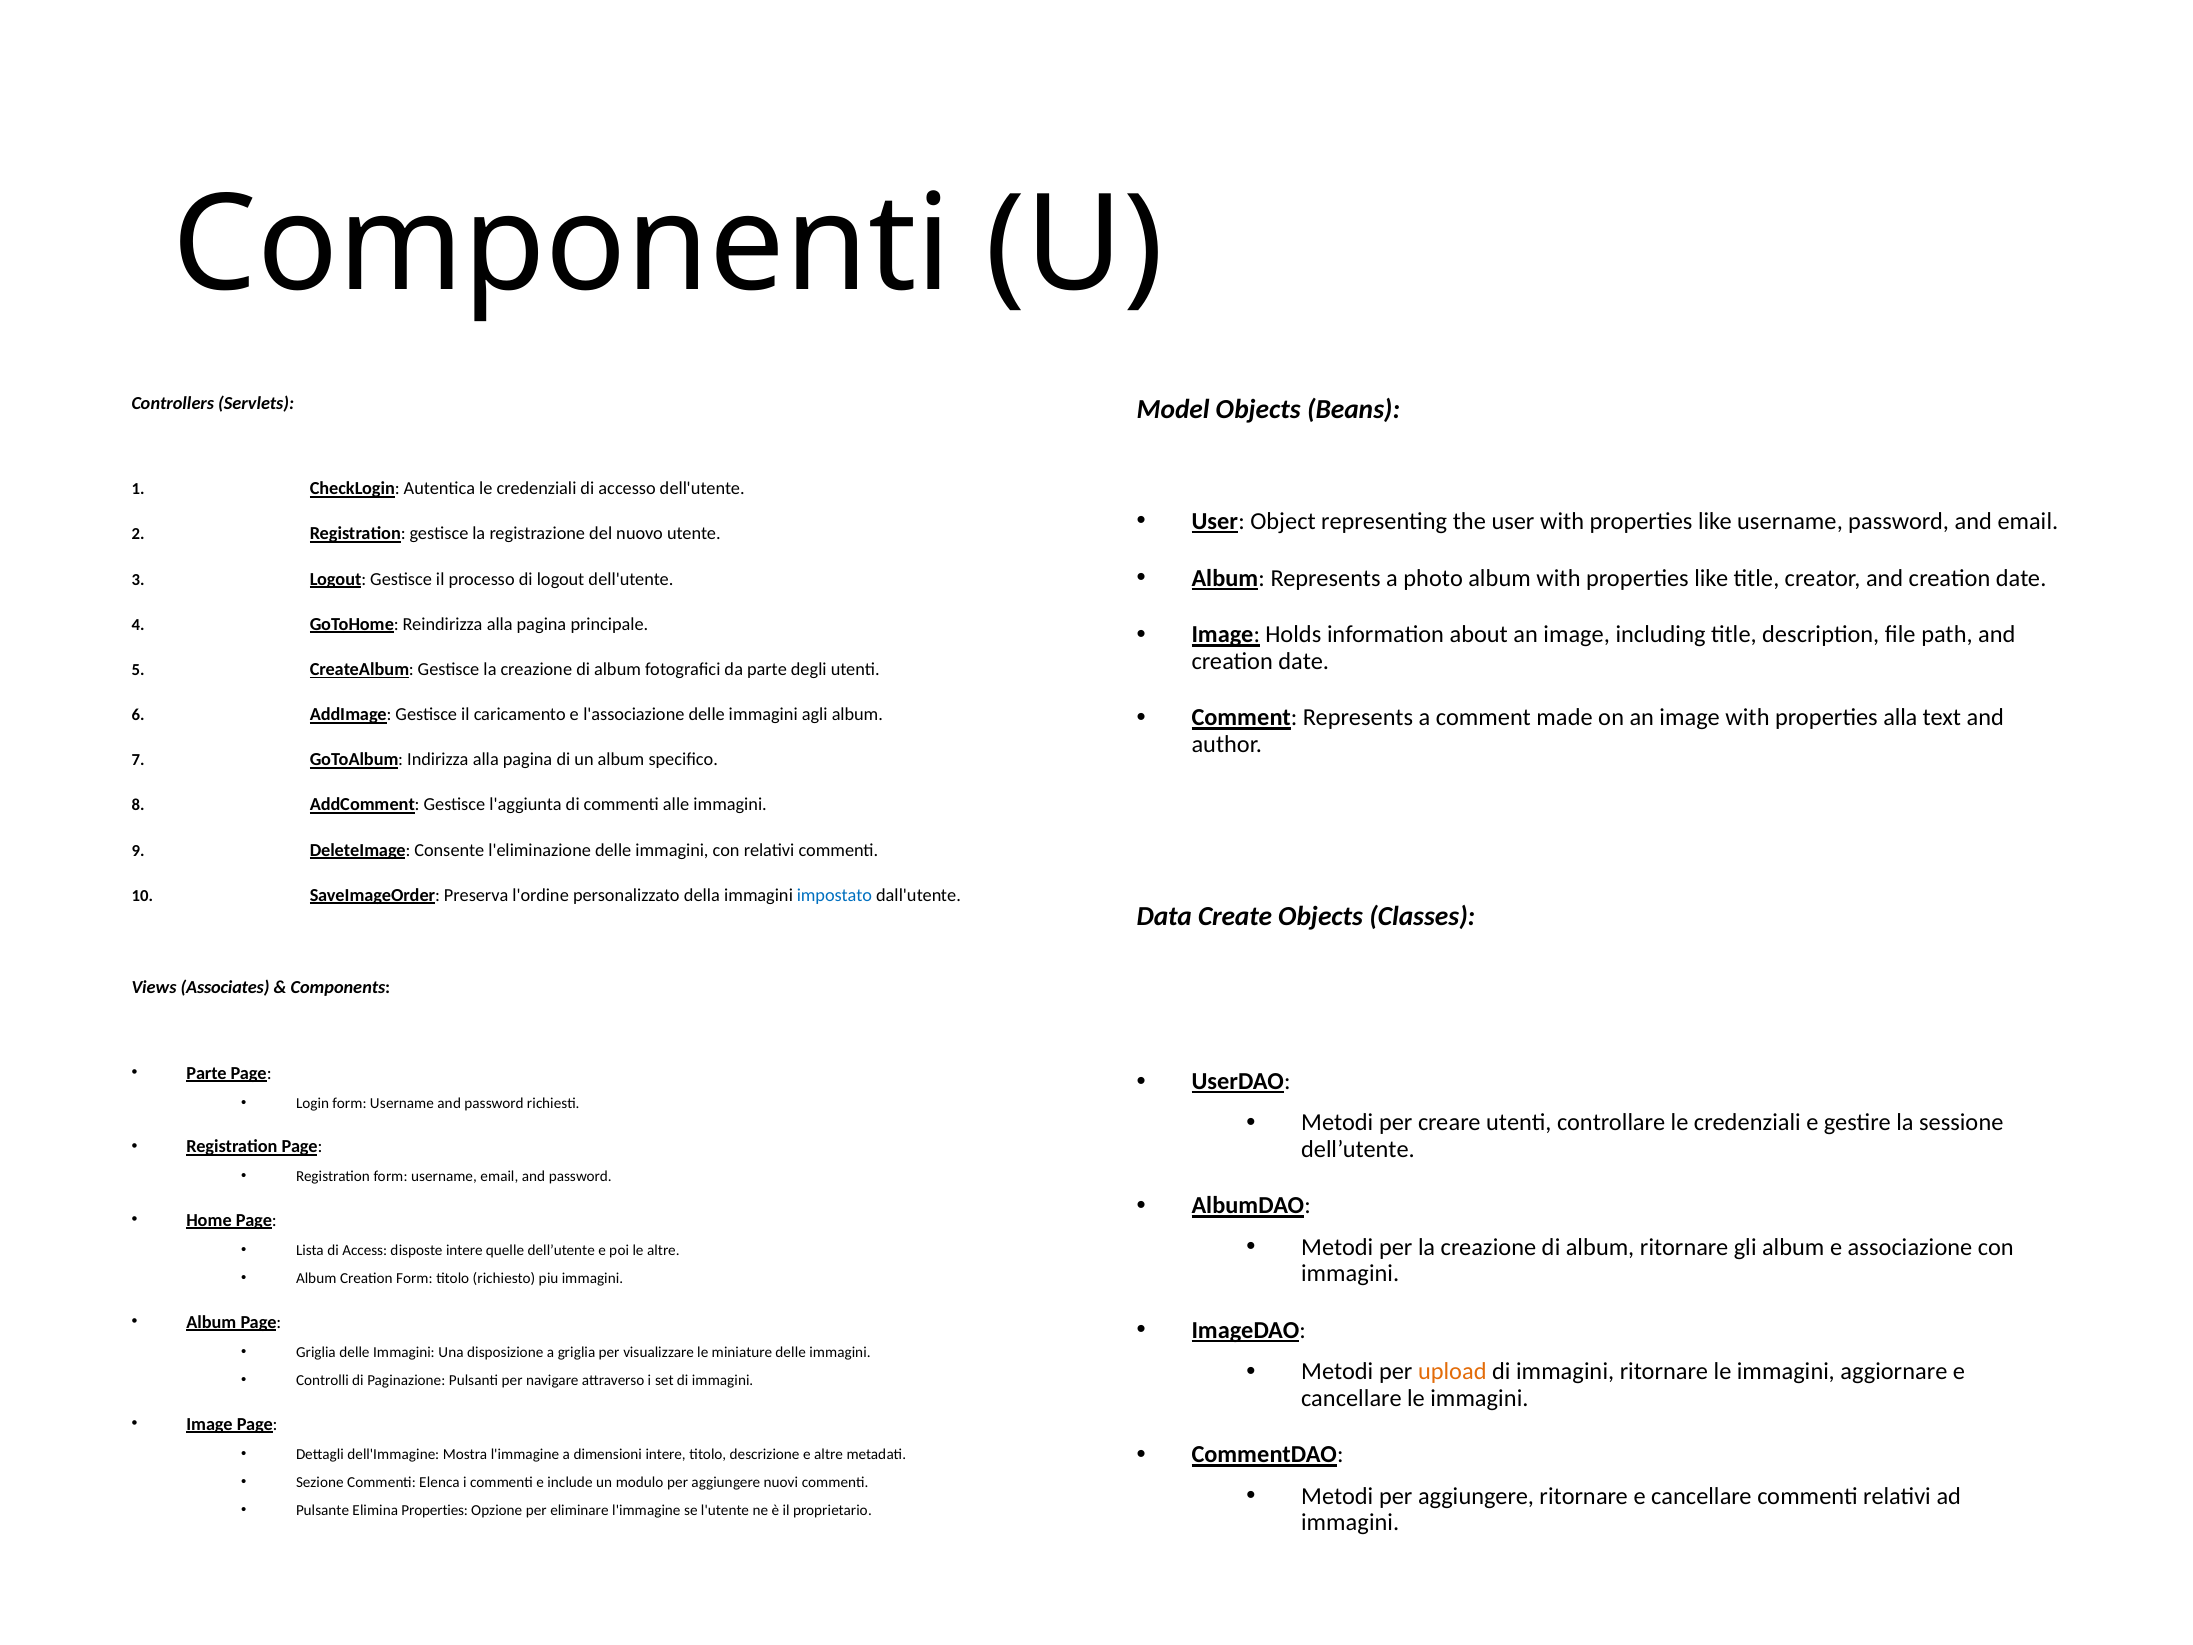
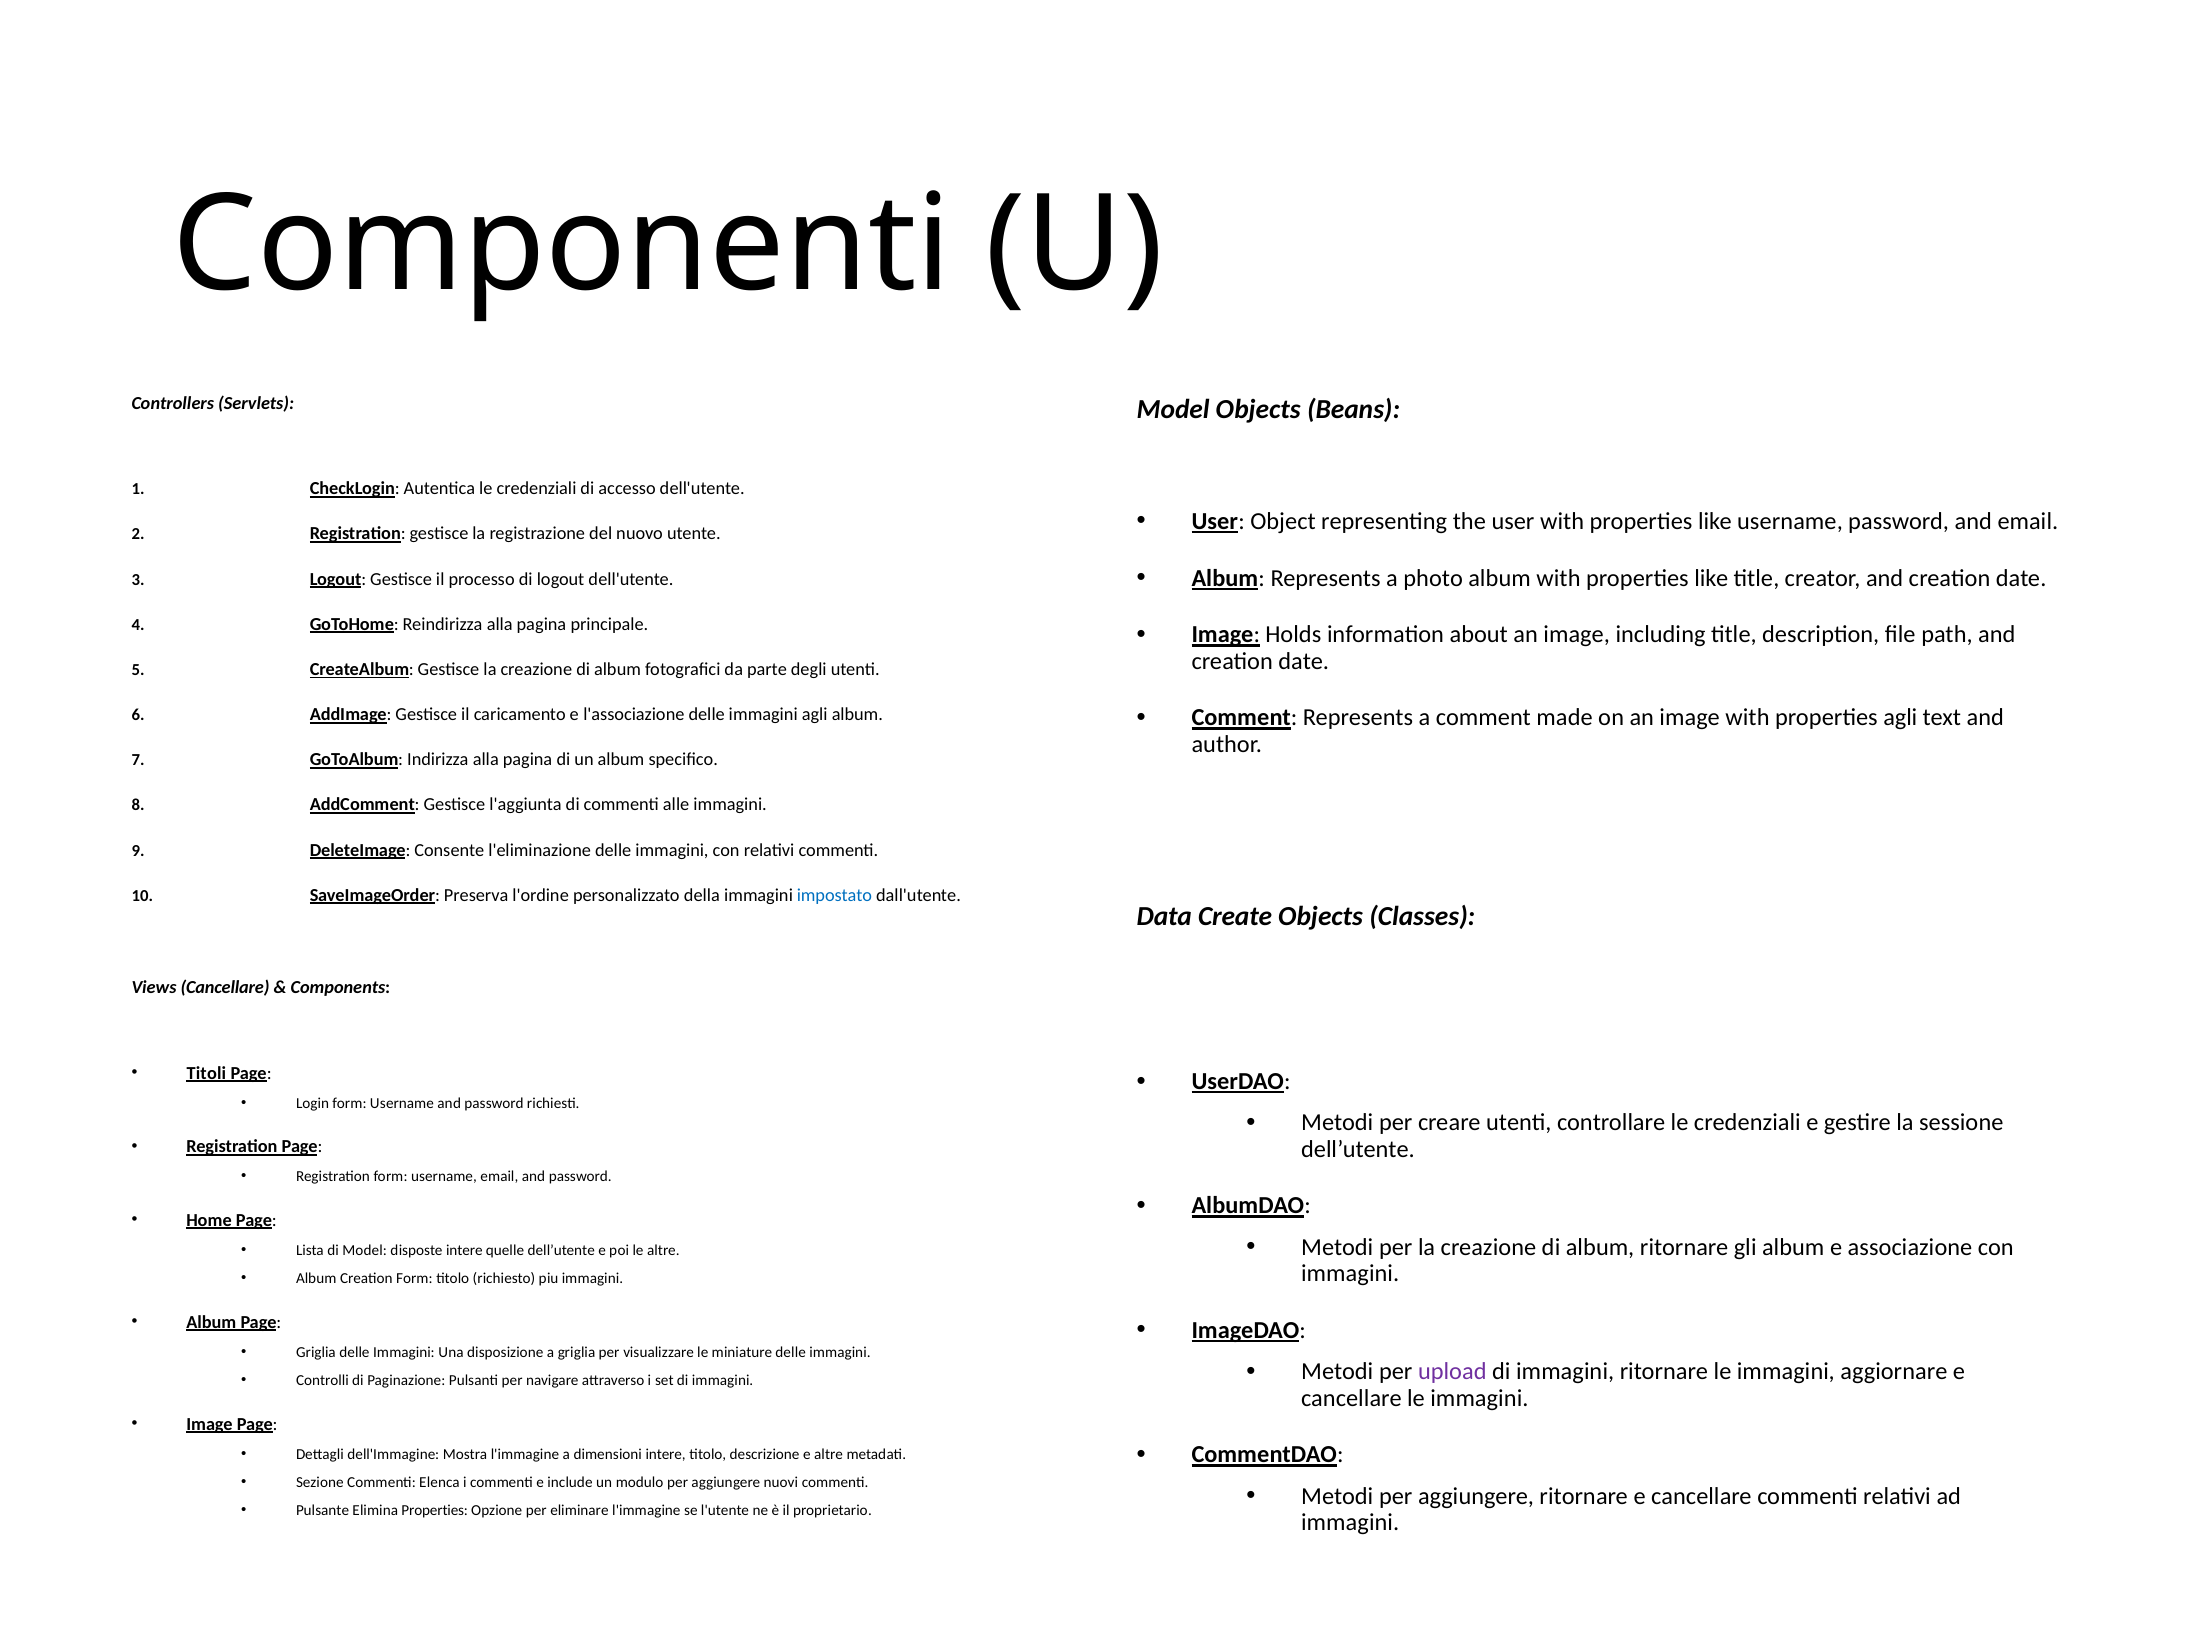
properties alla: alla -> agli (1900, 718)
Views Associates: Associates -> Cancellare (225, 987)
Parte: Parte -> Titoli (206, 1073)
di Access: Access -> Model (365, 1250)
upload colour: orange -> purple (1452, 1372)
